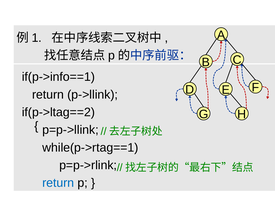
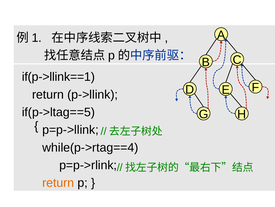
if(p->info==1: if(p->info==1 -> if(p->llink==1 (58, 77)
if(p->ltag==2: if(p->ltag==2 -> if(p->ltag==5 (58, 112)
while(p->rtag==1: while(p->rtag==1 -> while(p->rtag==4 (90, 147)
return colour: blue -> orange (58, 182)
